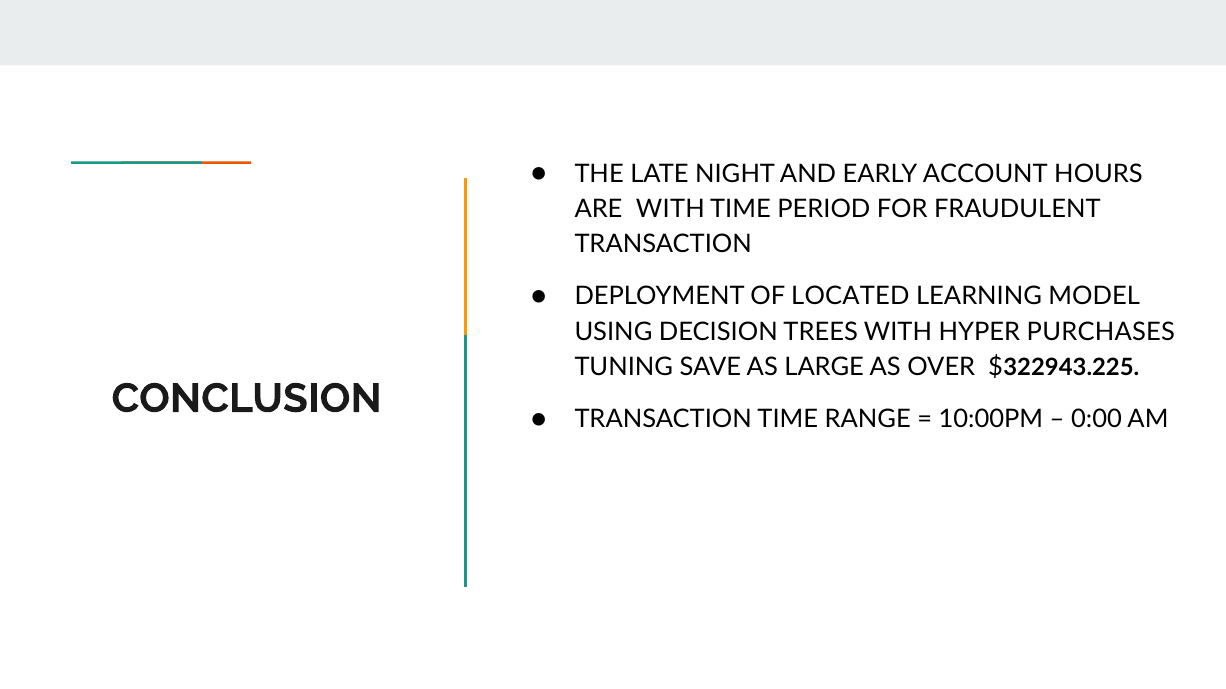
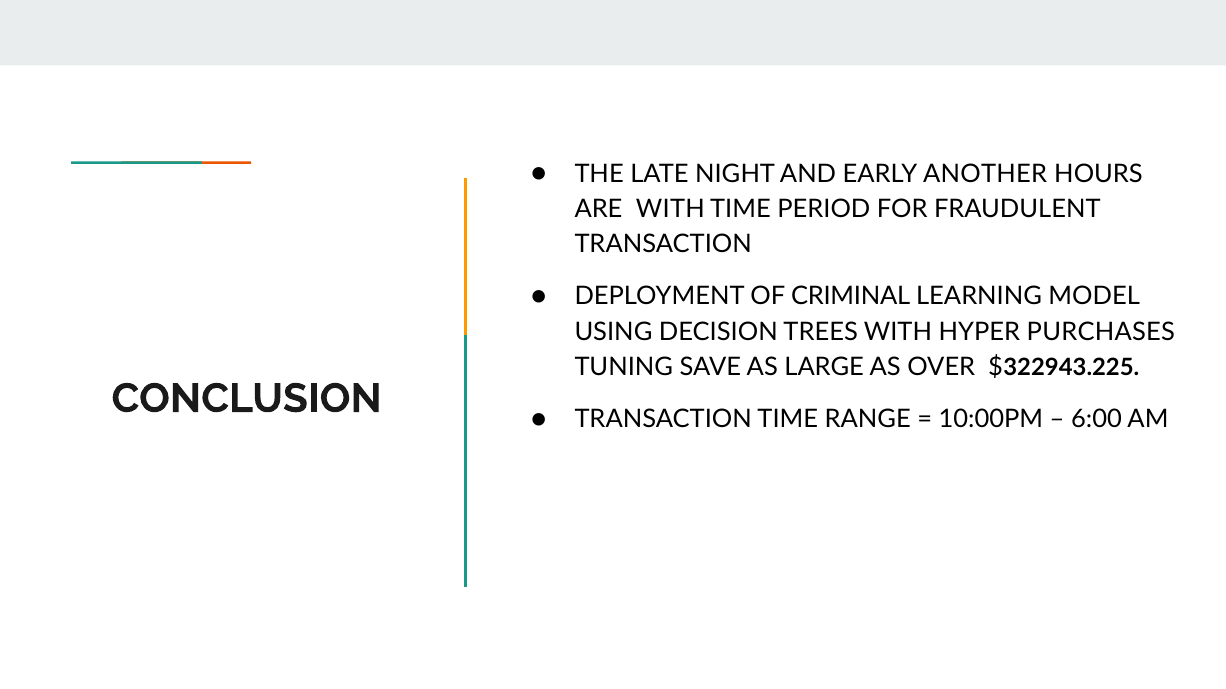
ACCOUNT: ACCOUNT -> ANOTHER (985, 174)
LOCATED: LOCATED -> CRIMINAL (851, 297)
0:00: 0:00 -> 6:00 (1096, 419)
